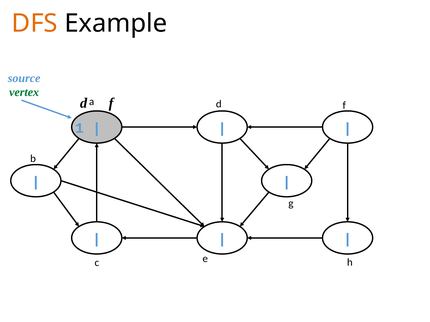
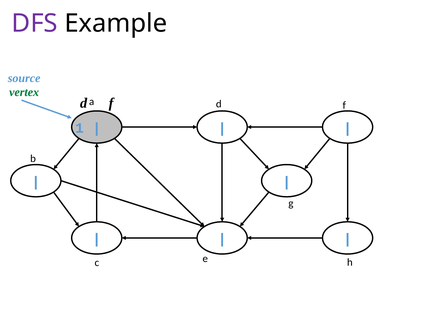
DFS colour: orange -> purple (35, 23)
